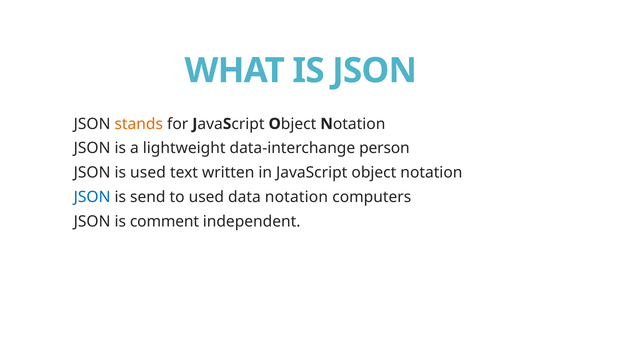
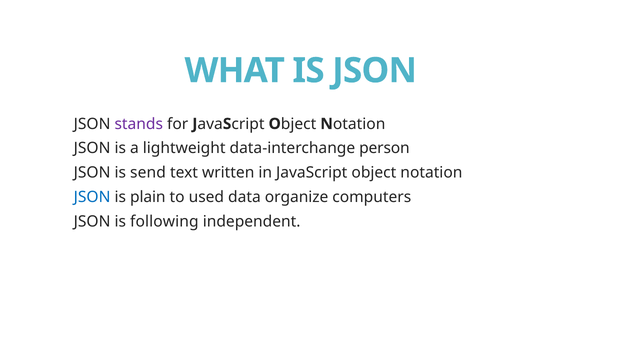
stands colour: orange -> purple (139, 124)
is used: used -> send (148, 172)
send: send -> plain (148, 197)
data notation: notation -> organize (297, 197)
comment: comment -> following (164, 221)
